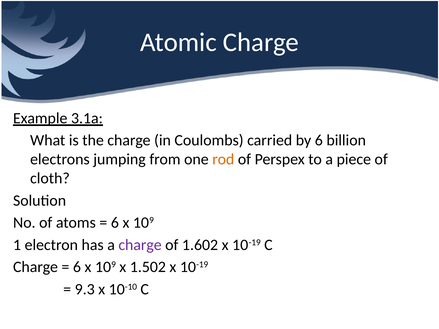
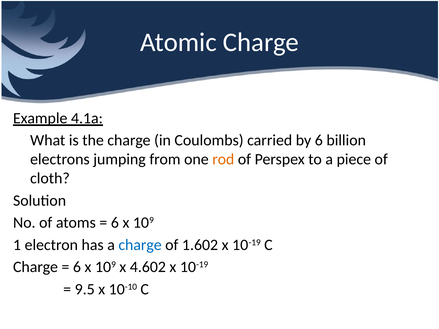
3.1a: 3.1a -> 4.1a (87, 118)
charge colour: purple -> blue (140, 245)
1.502: 1.502 -> 4.602 (148, 267)
9.3: 9.3 -> 9.5 (85, 289)
